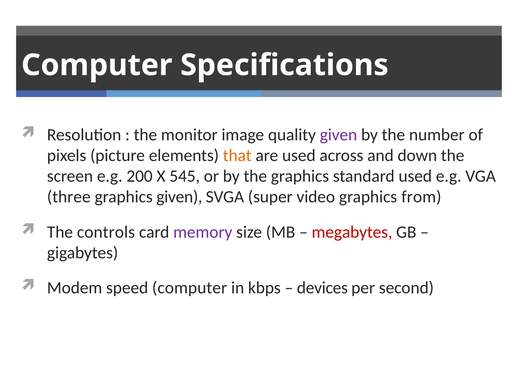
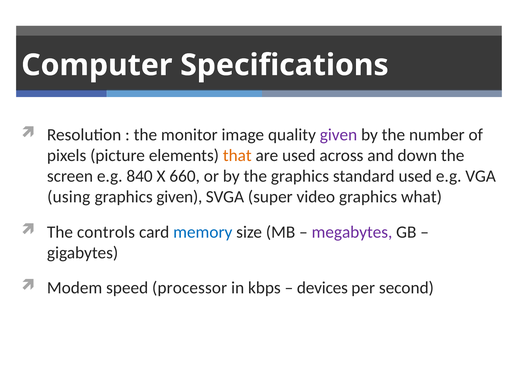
200: 200 -> 840 (140, 176)
545: 545 -> 660 (185, 176)
three: three -> using (69, 197)
from: from -> what (421, 197)
memory colour: purple -> blue (203, 232)
megabytes colour: red -> purple (352, 232)
speed computer: computer -> processor (190, 288)
